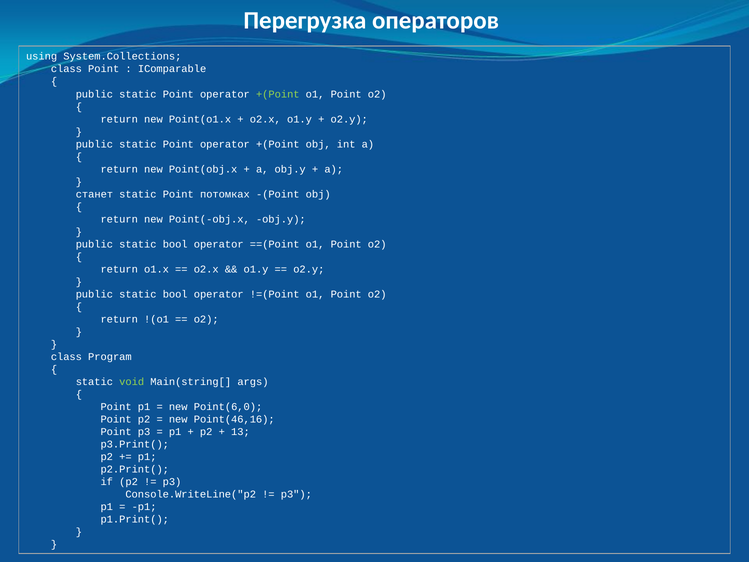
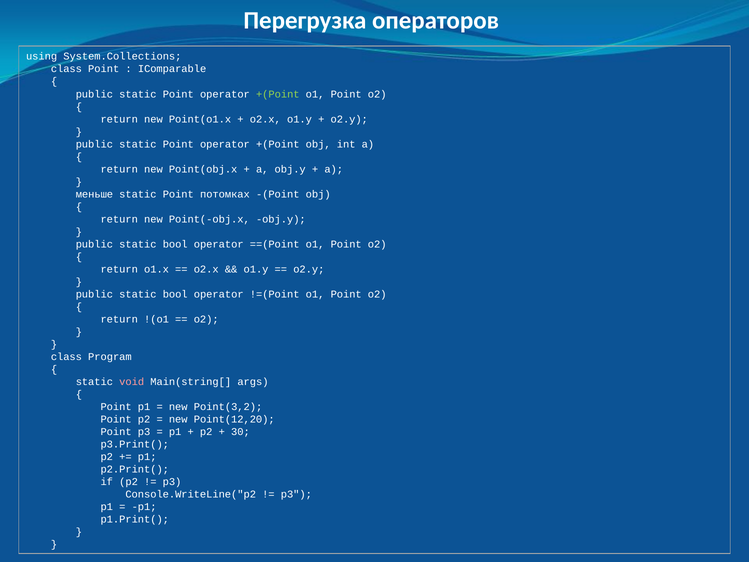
станет: станет -> меньше (94, 194)
void colour: light green -> pink (132, 382)
Point(6,0: Point(6,0 -> Point(3,2 (228, 407)
Point(46,16: Point(46,16 -> Point(12,20 (234, 419)
13: 13 -> 30 (240, 432)
